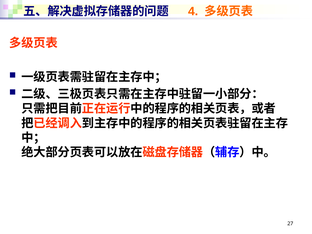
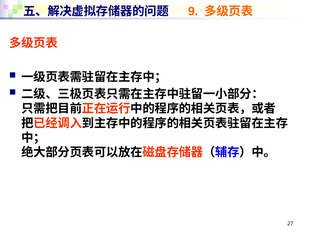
4: 4 -> 9 (193, 11)
